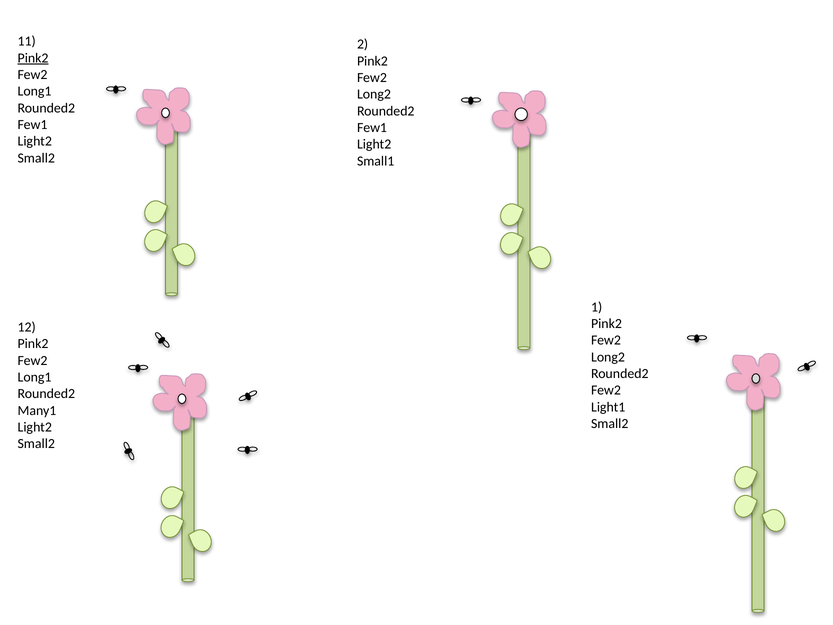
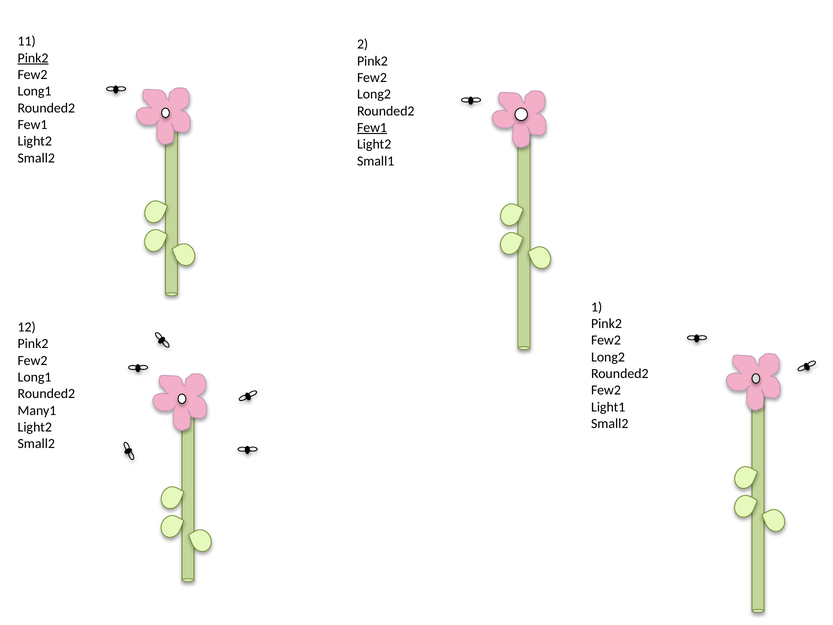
Few1 underline: none -> present (372, 128)
